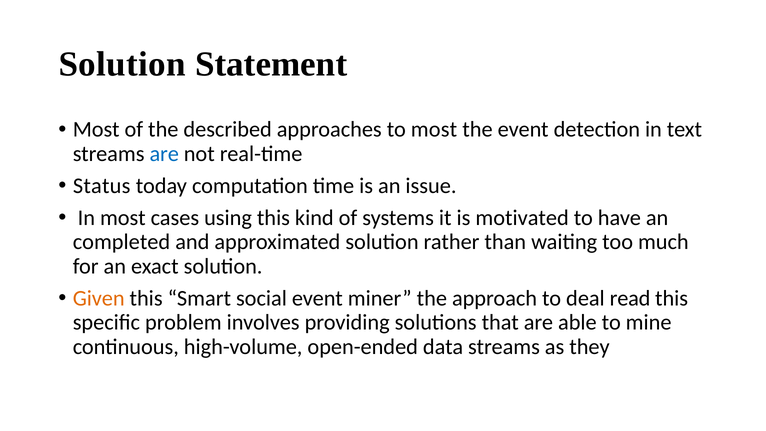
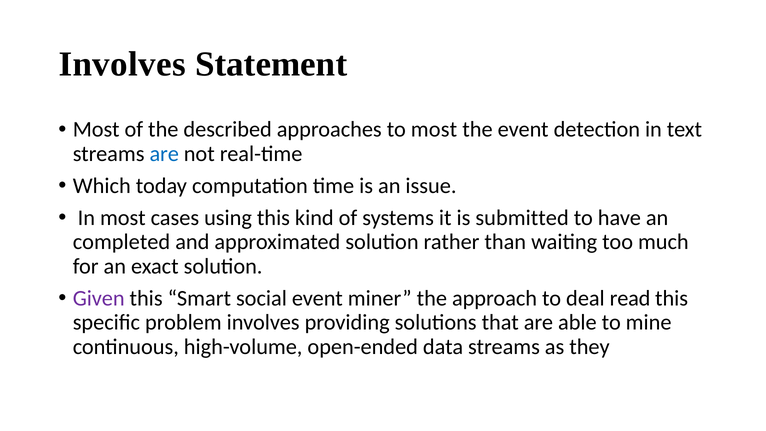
Solution: Solution -> Involves (122, 64)
Status: Status -> Which (102, 186)
motivated: motivated -> submitted (522, 218)
Given colour: orange -> purple (99, 298)
